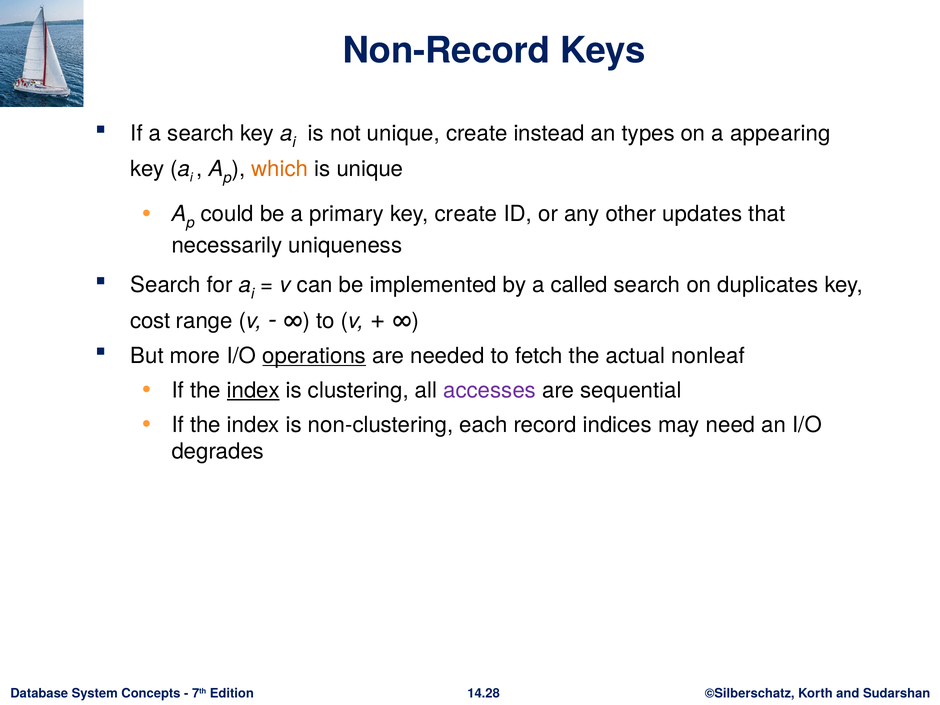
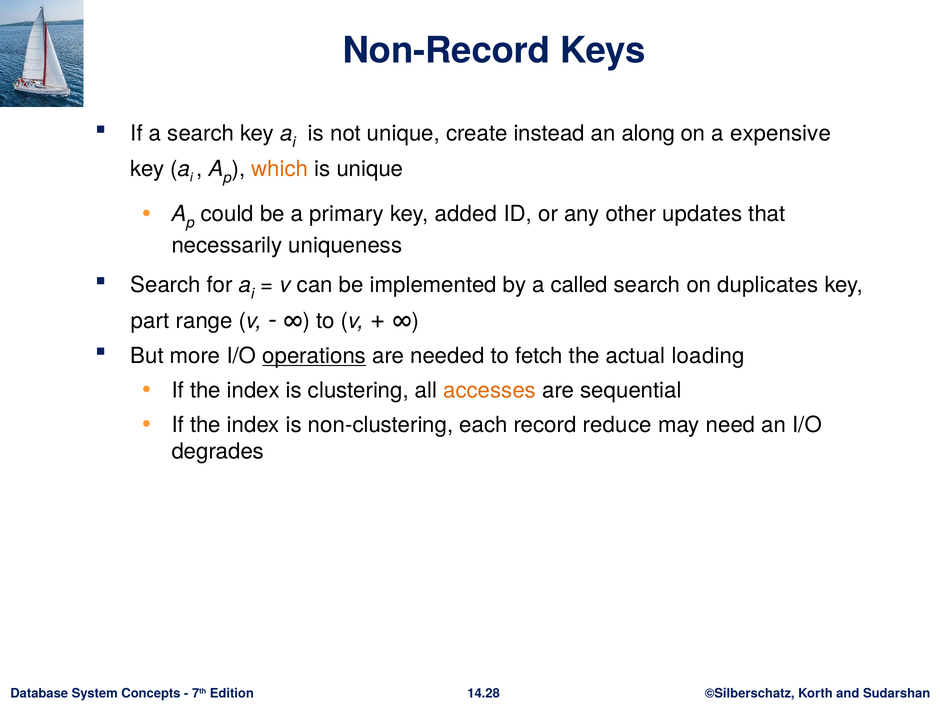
types: types -> along (648, 133)
appearing: appearing -> expensive (781, 133)
key create: create -> added (466, 214)
cost: cost -> part (150, 321)
nonleaf: nonleaf -> loading (708, 356)
index underline: present -> none (253, 390)
accesses colour: purple -> orange (490, 390)
indices: indices -> reduce (617, 425)
